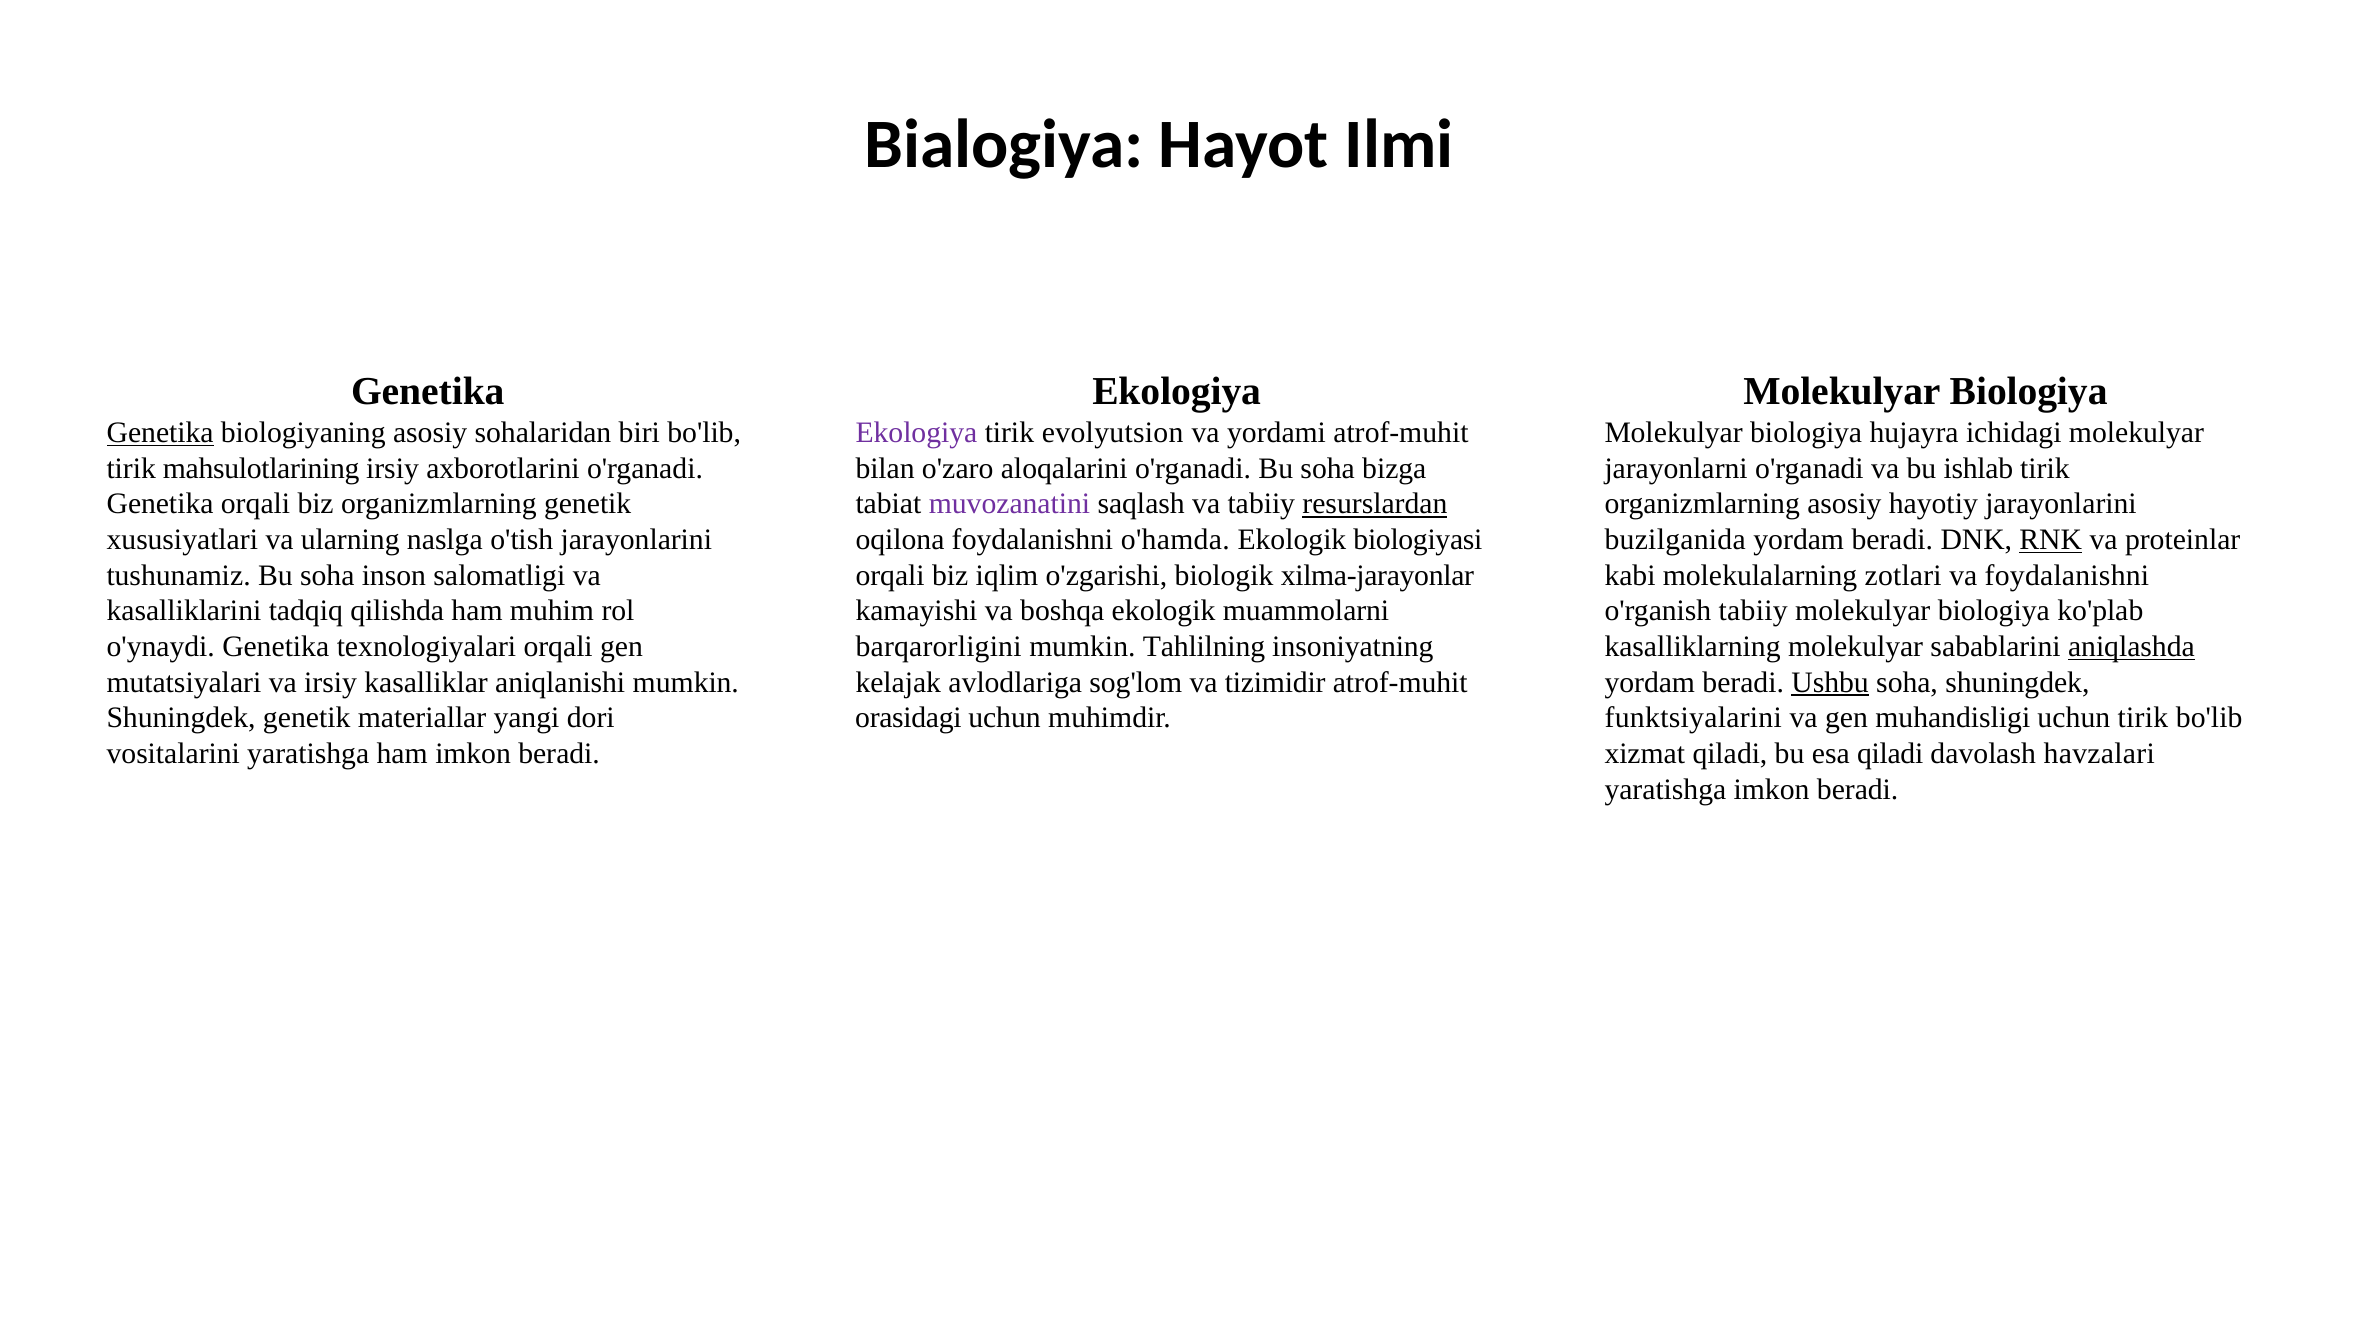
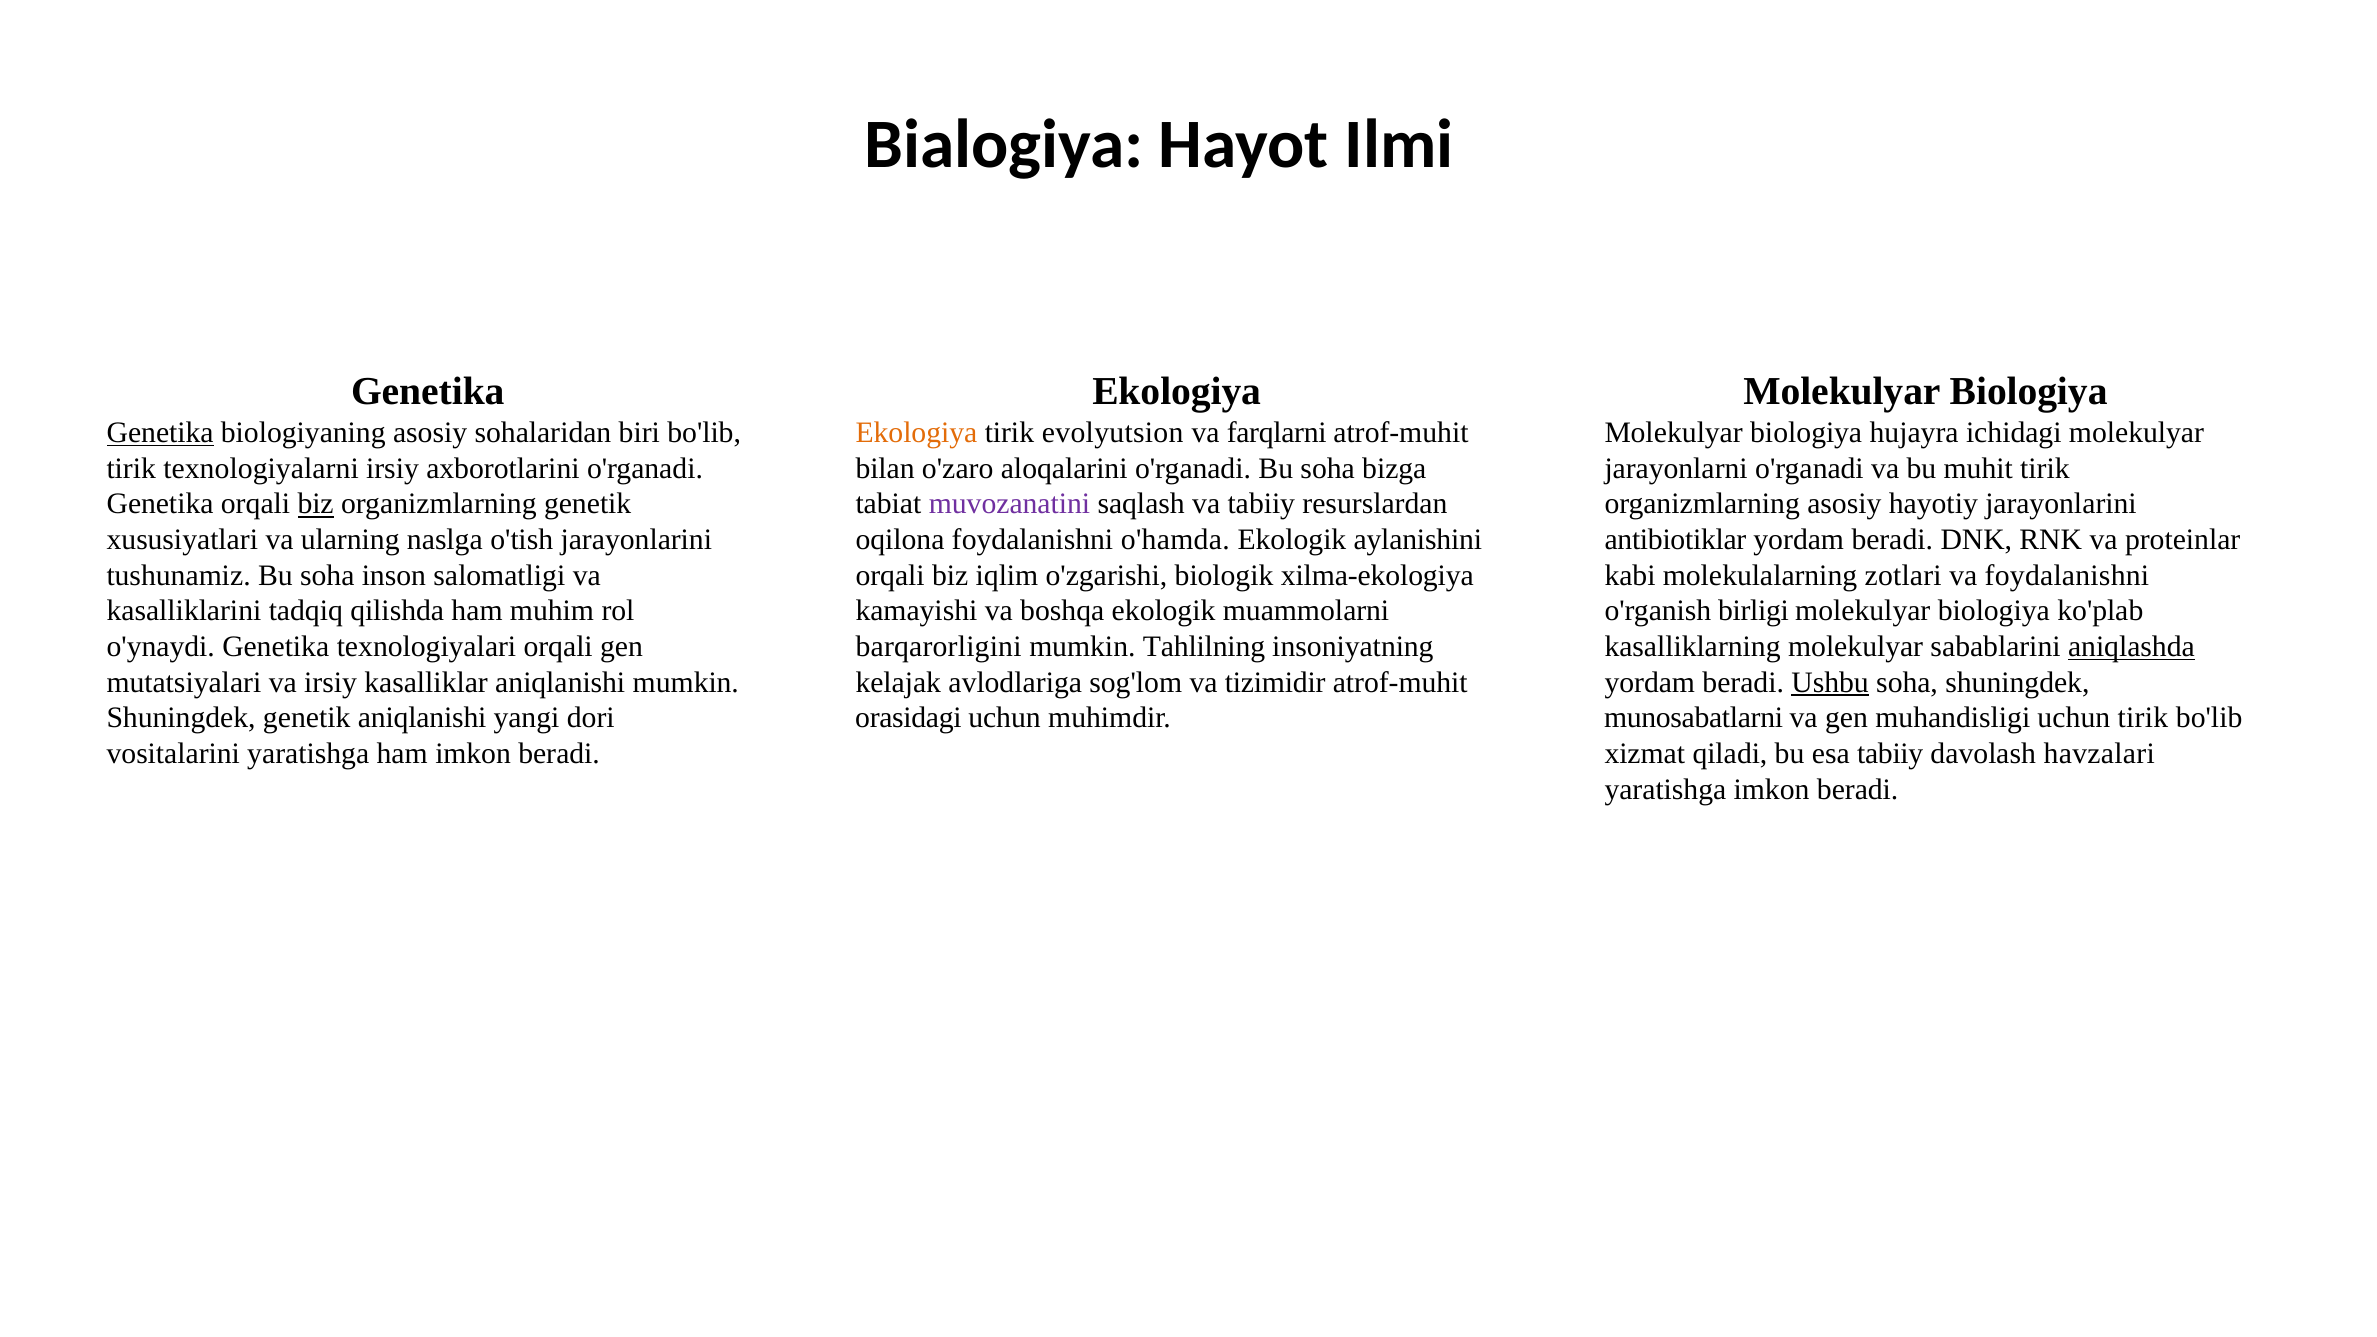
Ekologiya colour: purple -> orange (916, 433)
yordami: yordami -> farqlarni (1277, 433)
mahsulotlarining: mahsulotlarining -> texnologiyalarni (261, 469)
ishlab: ishlab -> muhit (1978, 469)
biz underline: none -> present (316, 504)
resurslardan underline: present -> none (1375, 504)
biologiyasi: biologiyasi -> aylanishini (1418, 540)
buzilganida: buzilganida -> antibiotiklar (1675, 540)
RNK underline: present -> none (2051, 540)
xilma-jarayonlar: xilma-jarayonlar -> xilma-ekologiya (1377, 575)
o'rganish tabiiy: tabiiy -> birligi (1754, 611)
genetik materiallar: materiallar -> aniqlanishi (422, 718)
funktsiyalarini: funktsiyalarini -> munosabatlarni (1694, 718)
esa qiladi: qiladi -> tabiiy (1890, 754)
